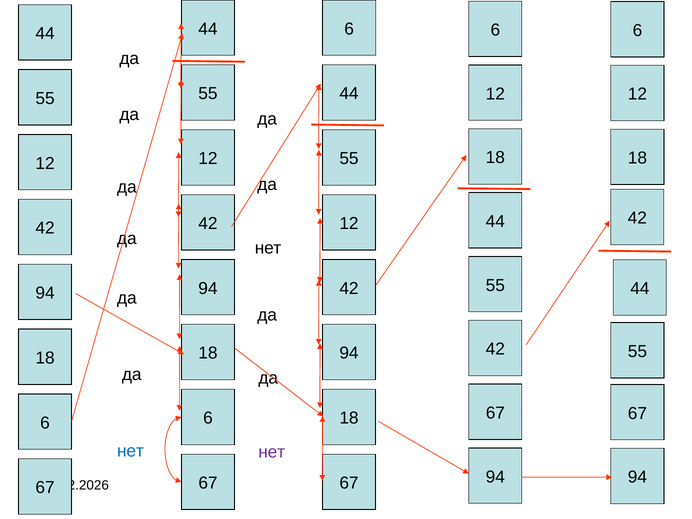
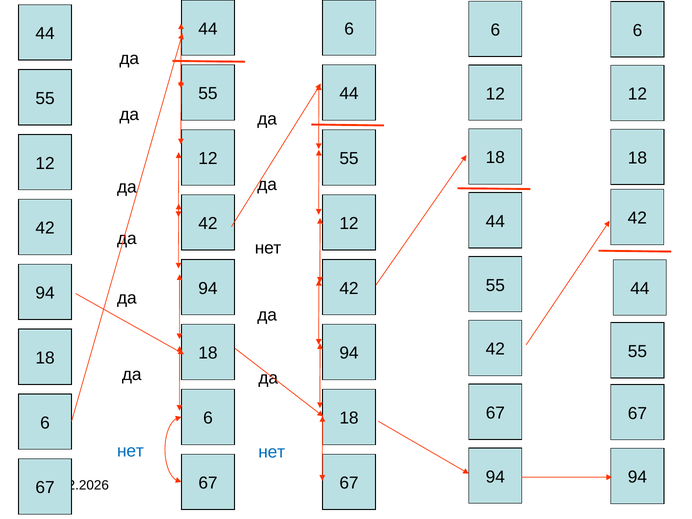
нет colour: purple -> blue (272, 452)
